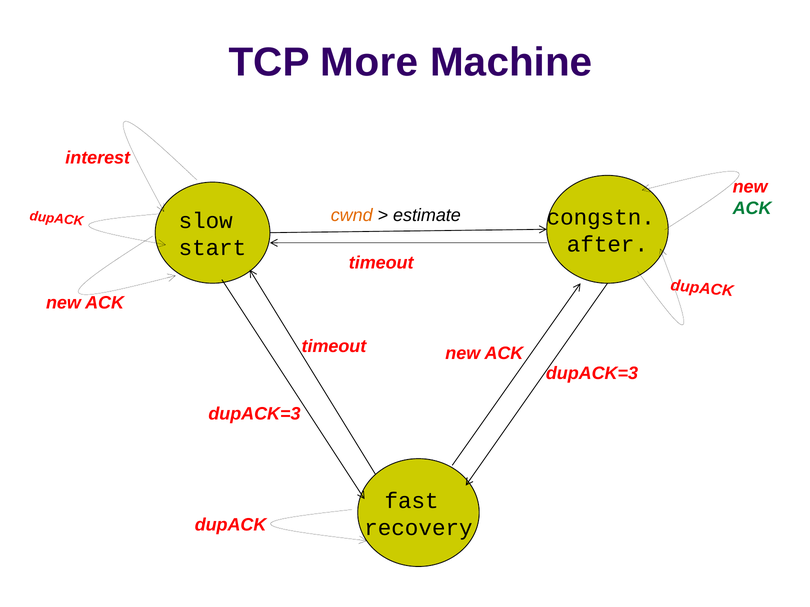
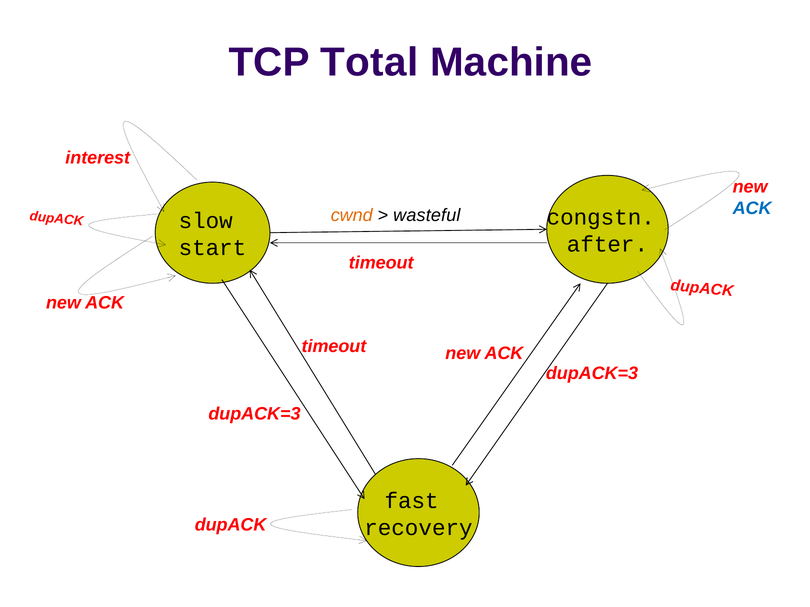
More: More -> Total (369, 62)
ACK colour: green -> blue (752, 209)
estimate: estimate -> wasteful (427, 216)
